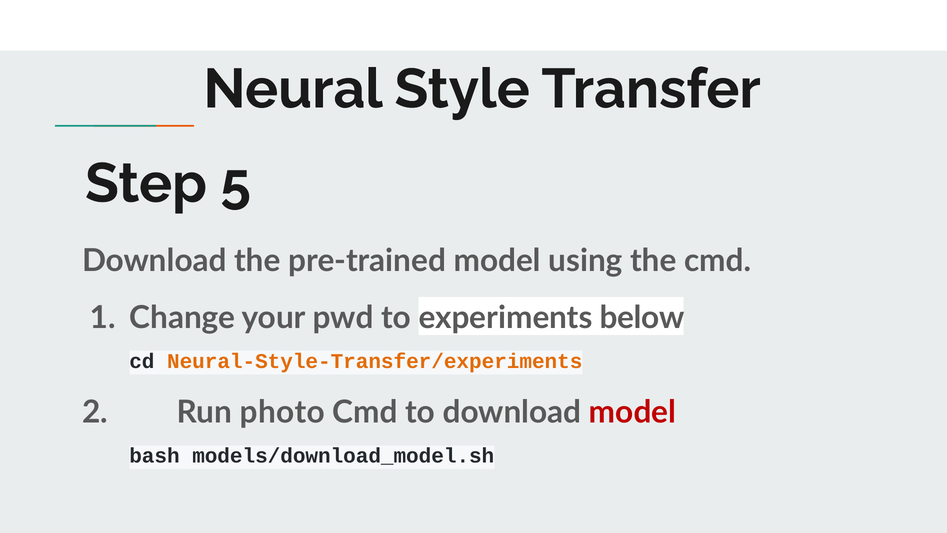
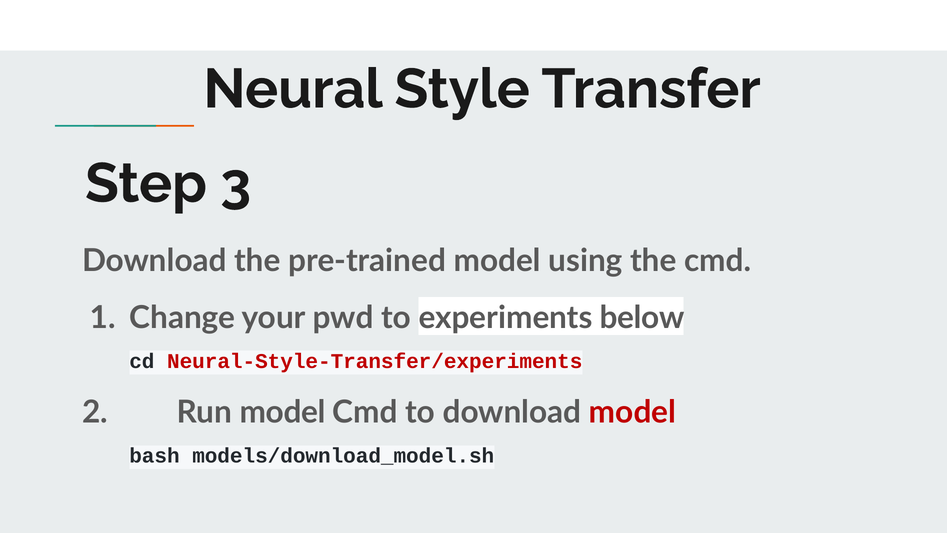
5: 5 -> 3 (236, 183)
Neural-Style-Transfer/experiments colour: orange -> red (375, 361)
Run photo: photo -> model (283, 412)
